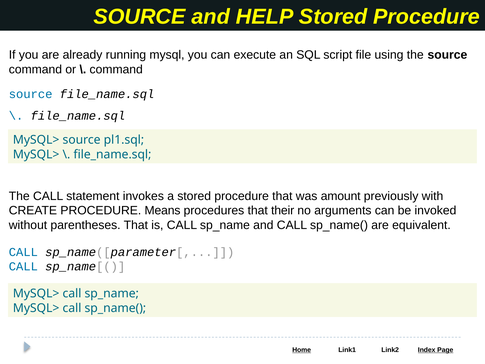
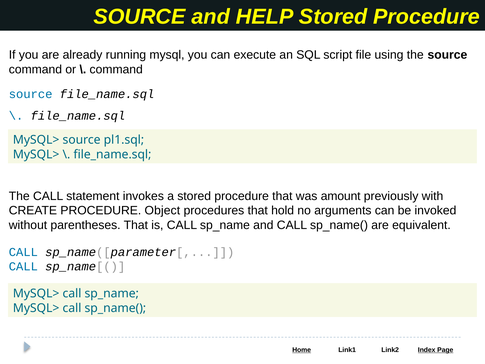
Means: Means -> Object (162, 210)
their: their -> hold (283, 210)
